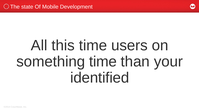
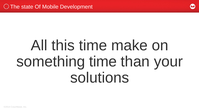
users: users -> make (129, 45)
identified: identified -> solutions (100, 78)
